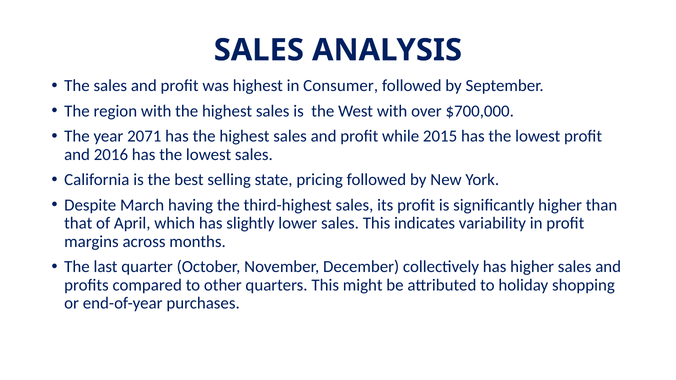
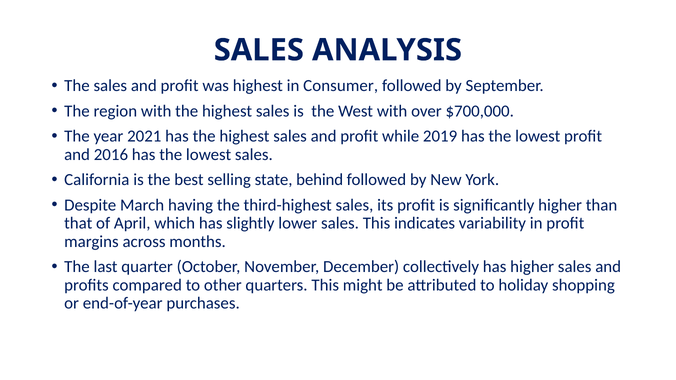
2071: 2071 -> 2021 (144, 136)
2015: 2015 -> 2019 (440, 136)
pricing: pricing -> behind (320, 180)
